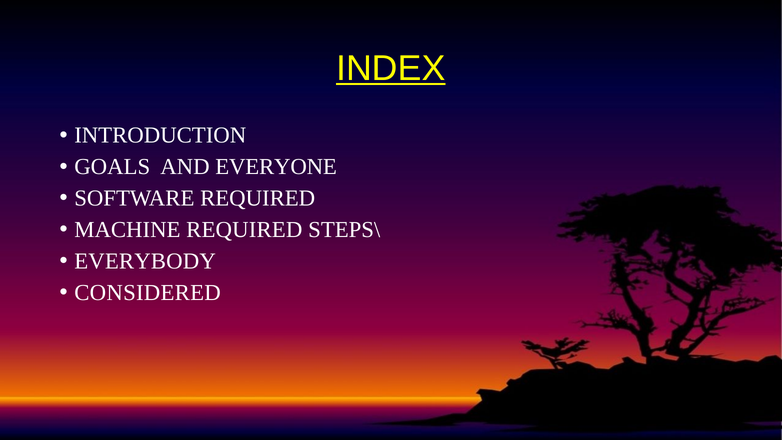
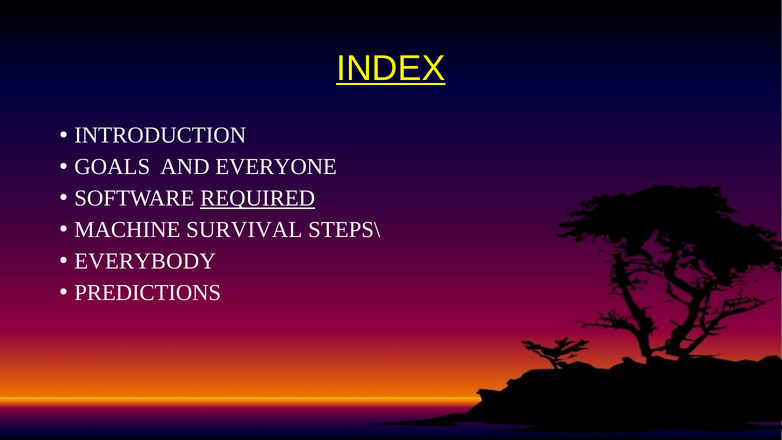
REQUIRED underline: none -> present (258, 198)
MACHINE REQUIRED: REQUIRED -> SURVIVAL (244, 230)
CONSIDERED: CONSIDERED -> PREDICTIONS (148, 293)
